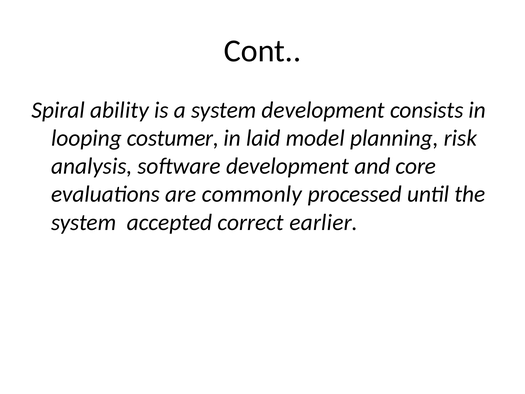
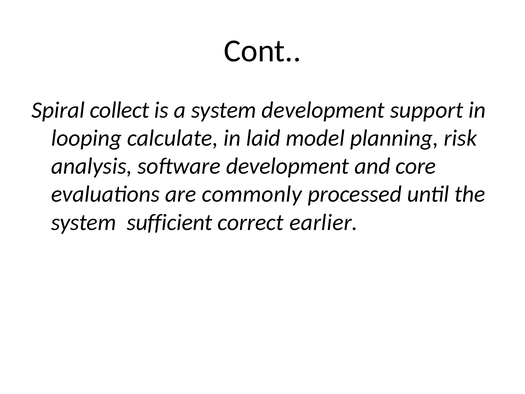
ability: ability -> collect (120, 110)
consists: consists -> support (427, 110)
costumer: costumer -> calculate (173, 138)
accepted: accepted -> sufficient (170, 222)
